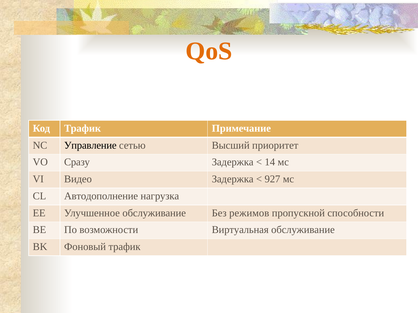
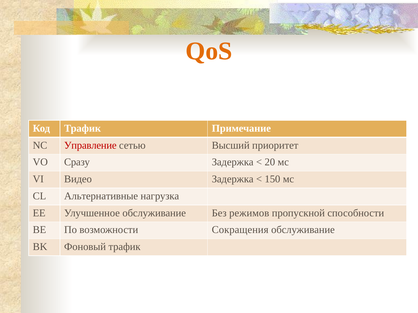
Управление colour: black -> red (90, 145)
14: 14 -> 20 (270, 162)
927: 927 -> 150 (272, 179)
Автодополнение: Автодополнение -> Альтернативные (101, 196)
Виртуальная: Виртуальная -> Сокращения (240, 230)
